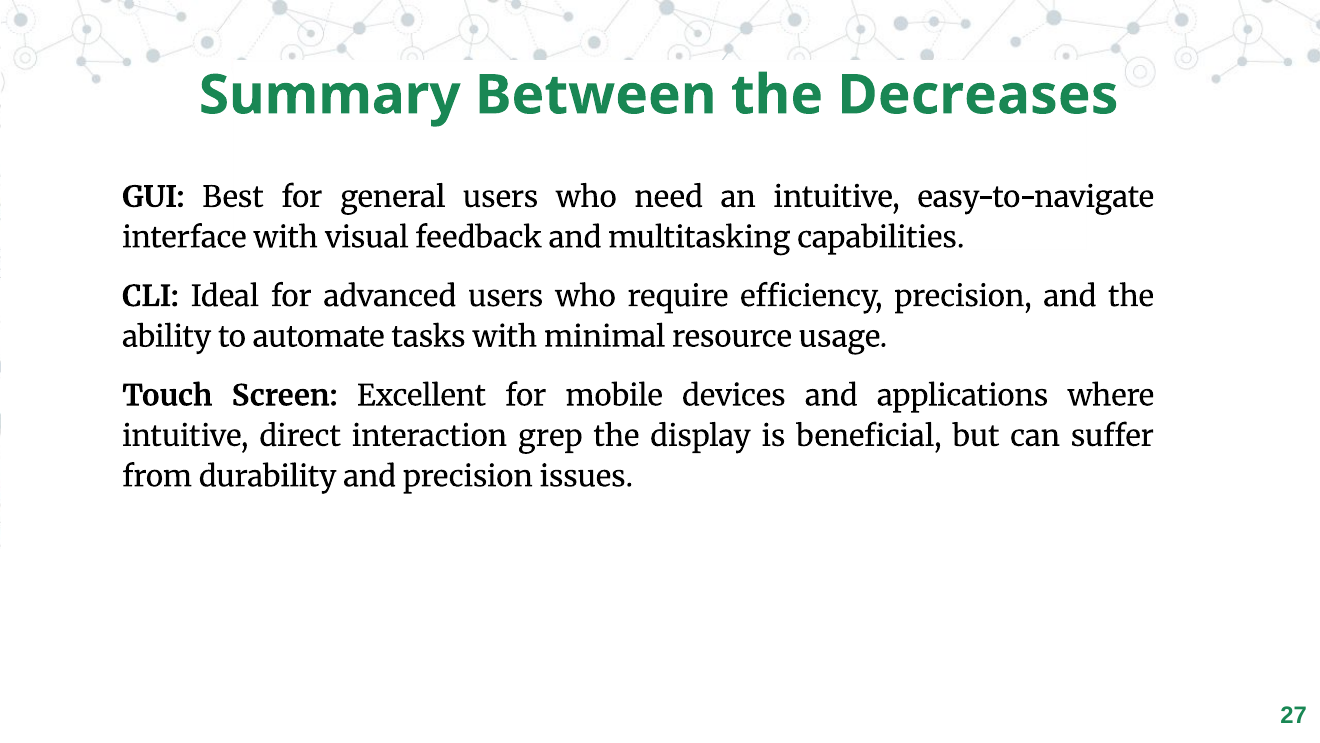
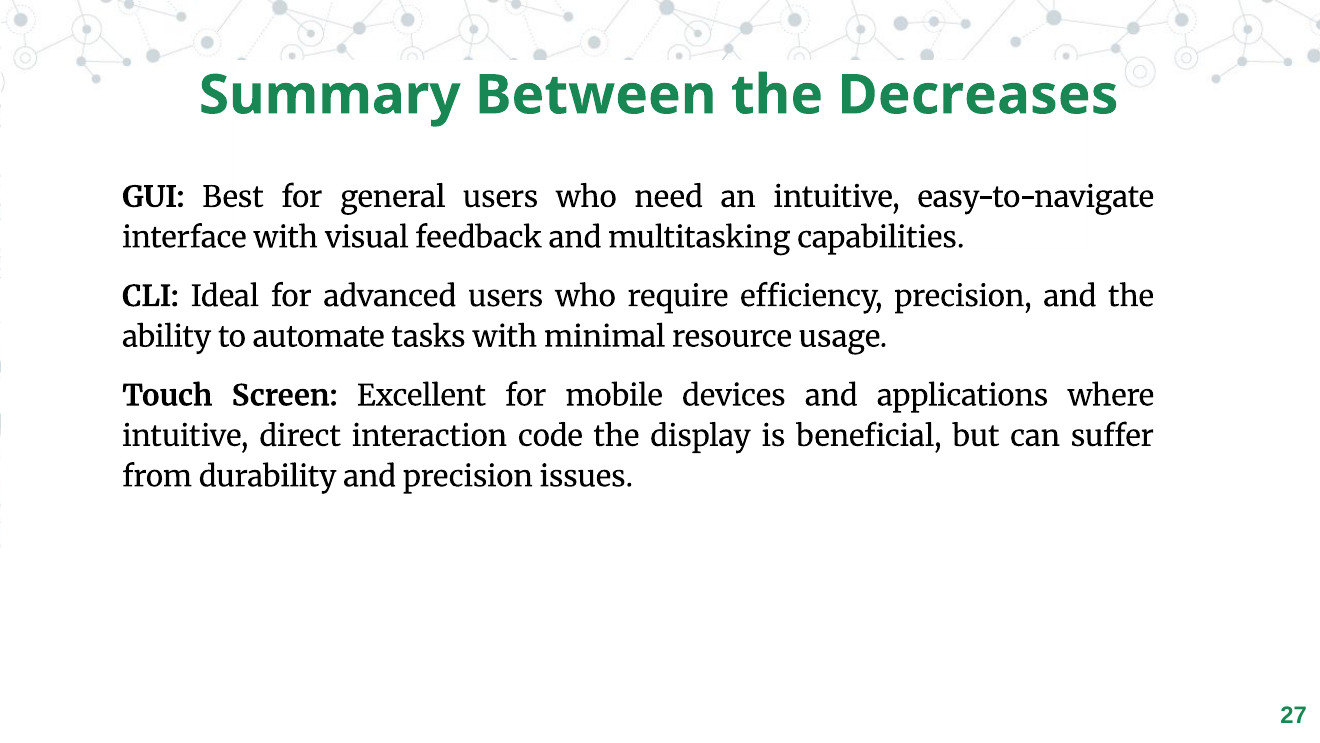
grep: grep -> code (550, 436)
